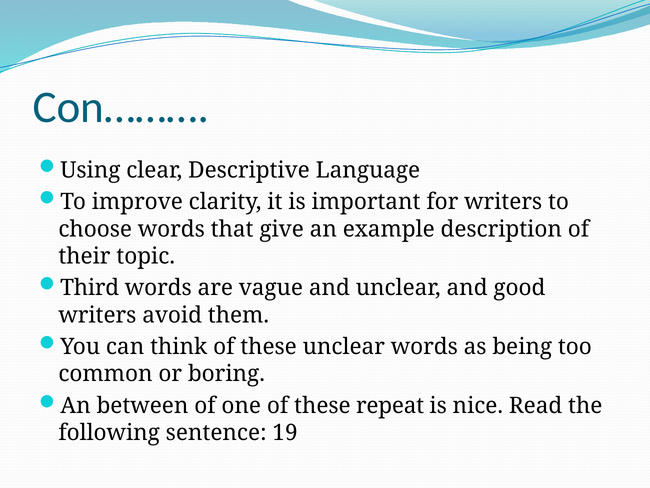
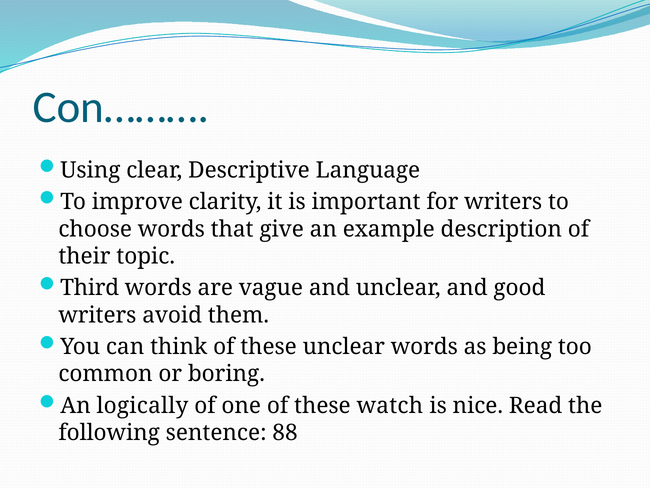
between: between -> logically (142, 405)
repeat: repeat -> watch (390, 405)
19: 19 -> 88 (285, 432)
